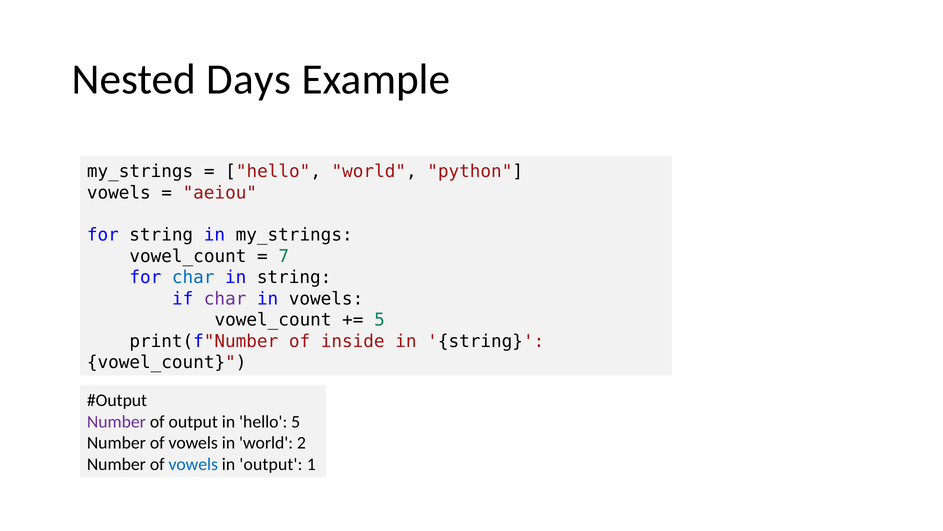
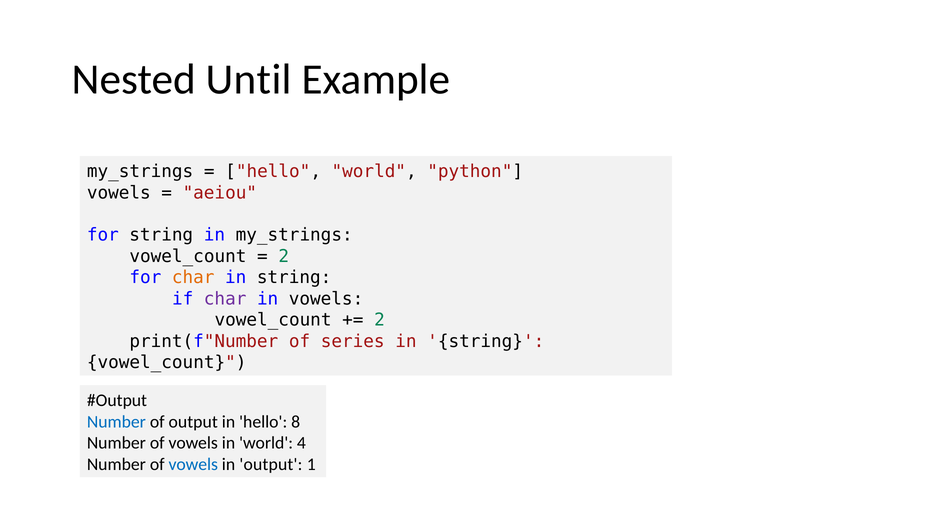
Days: Days -> Until (249, 79)
7: 7 -> 2 (284, 256)
char colour: blue -> orange (193, 277)
5: 5 -> 2 (380, 320)
inside: inside -> series (353, 341)
Number colour: purple -> blue (116, 421)
hello 5: 5 -> 8 (296, 421)
2: 2 -> 4 (301, 443)
